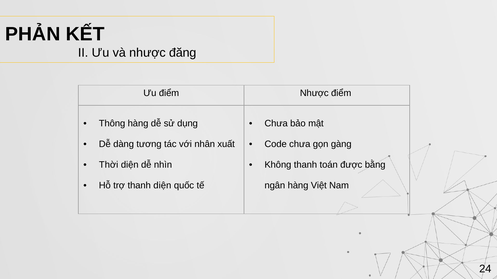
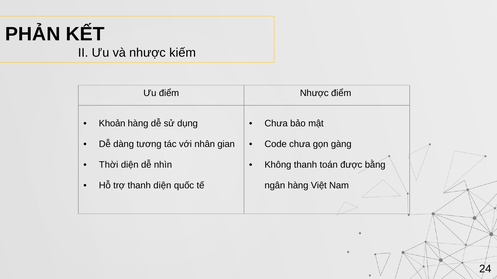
đăng: đăng -> kiếm (183, 53)
Thông: Thông -> Khoản (112, 124)
xuất: xuất -> gian (226, 144)
